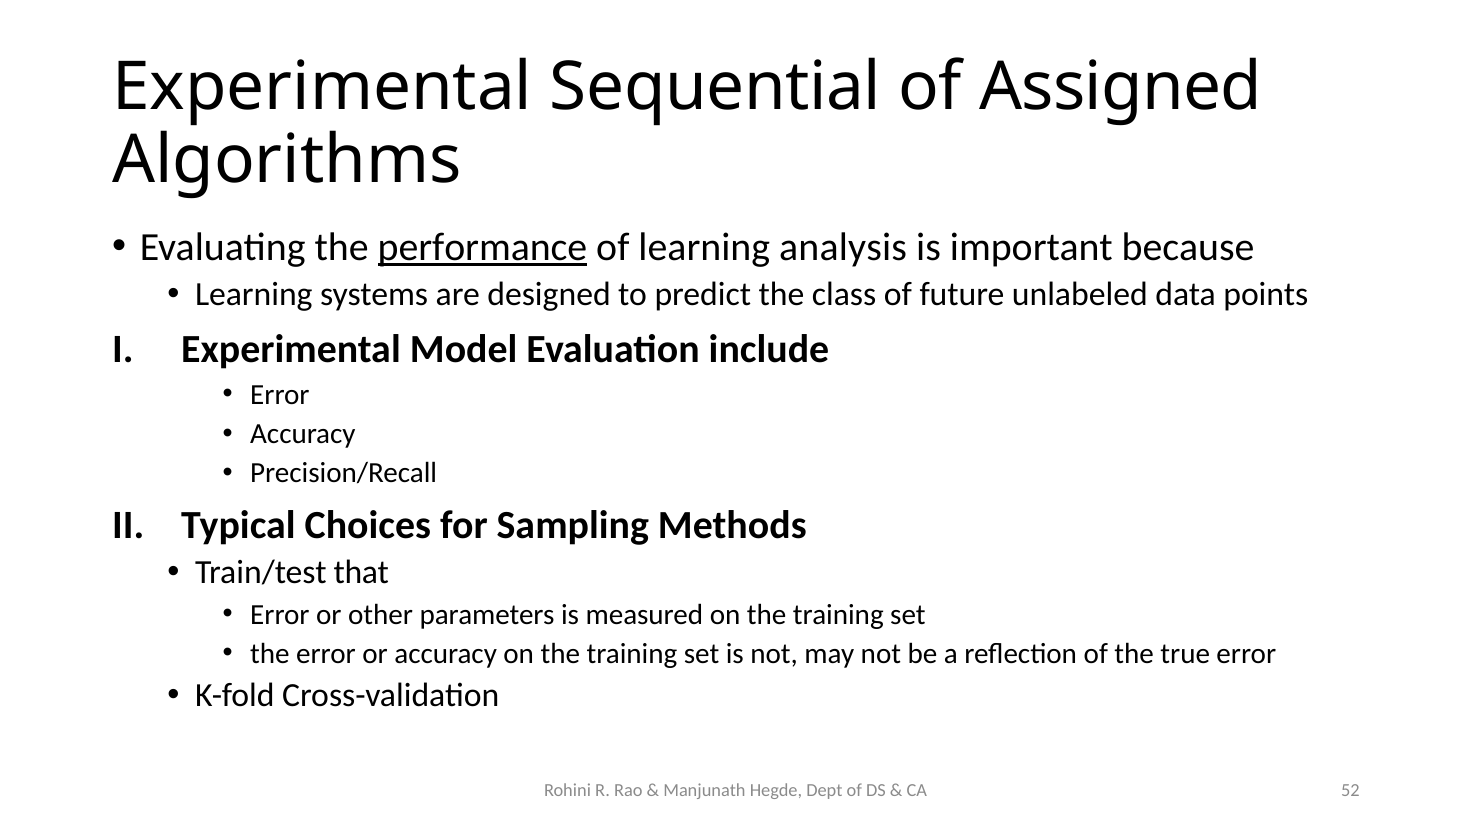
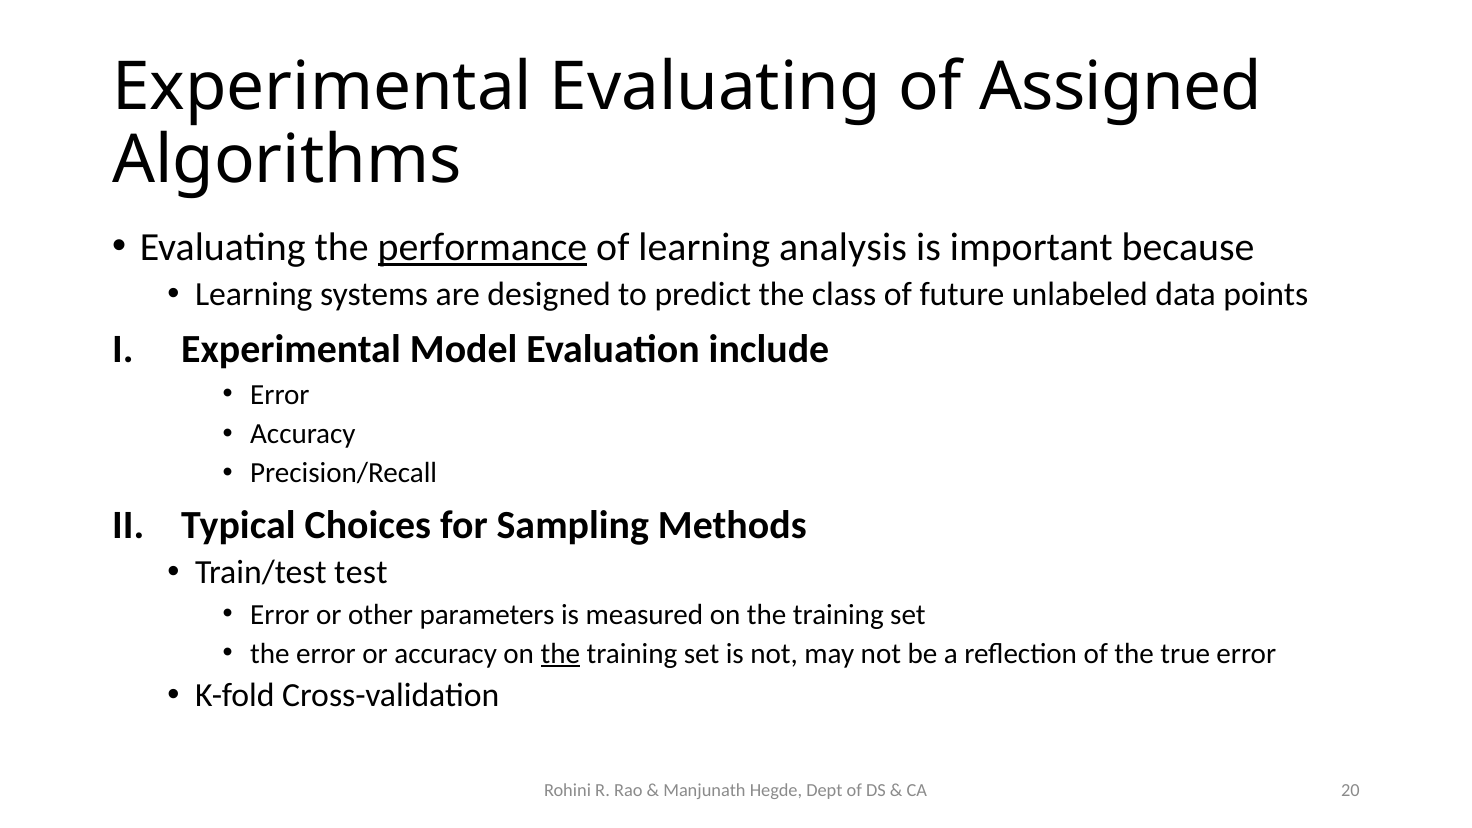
Experimental Sequential: Sequential -> Evaluating (715, 87)
that: that -> test (361, 573)
the underline: none -> present (560, 654)
52: 52 -> 20 (1350, 791)
